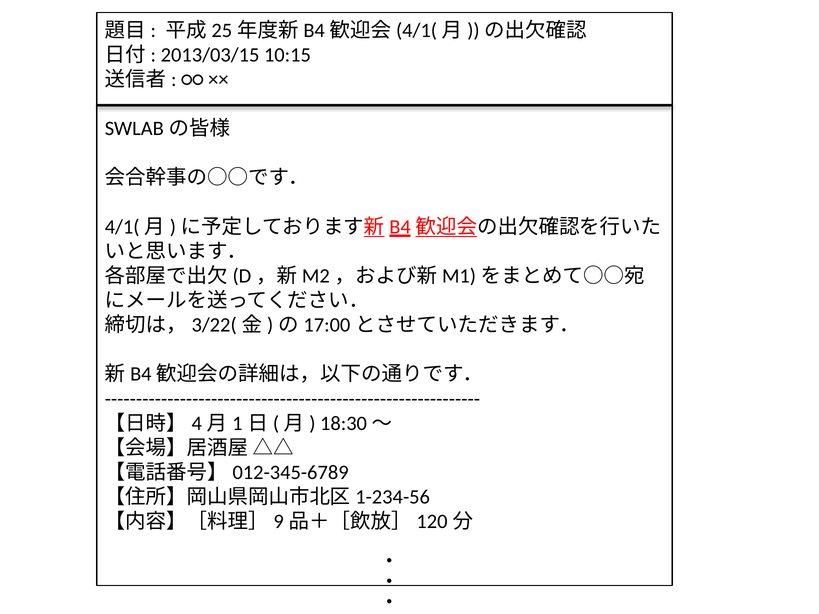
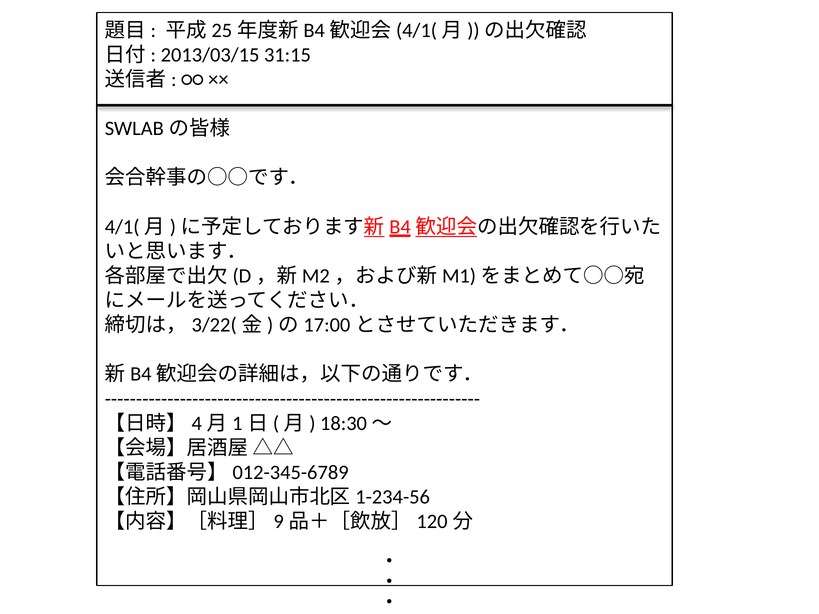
10:15: 10:15 -> 31:15 (287, 55)
